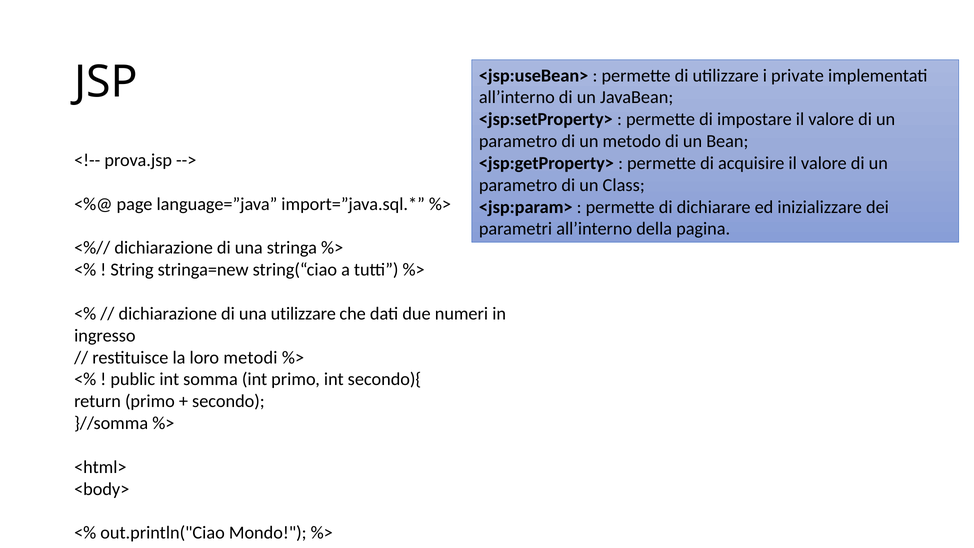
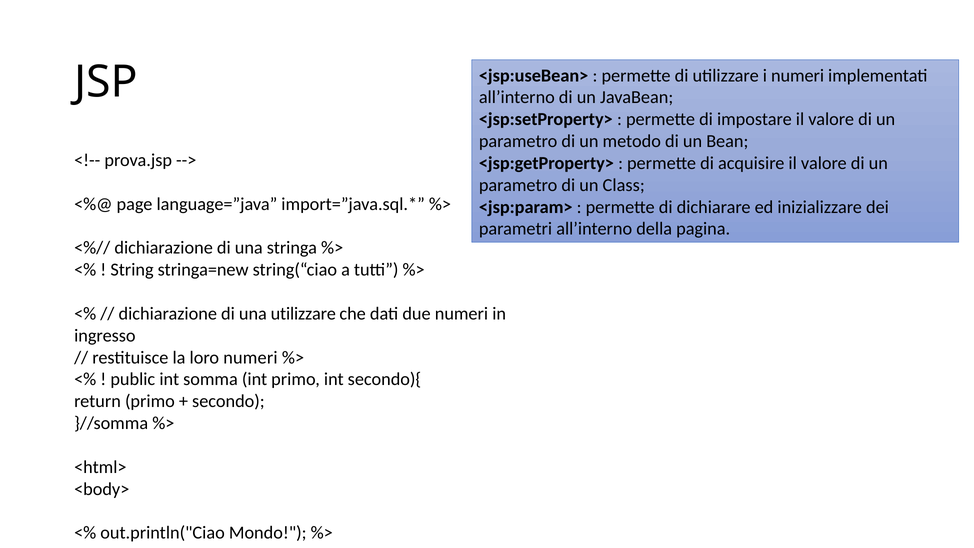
i private: private -> numeri (798, 76)
loro metodi: metodi -> numeri (250, 357)
